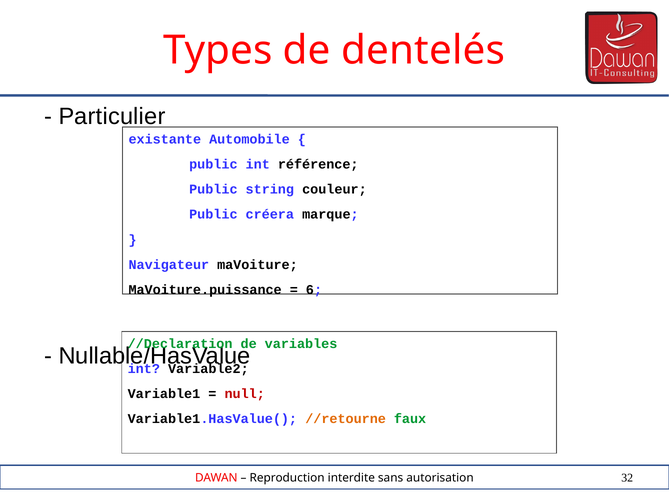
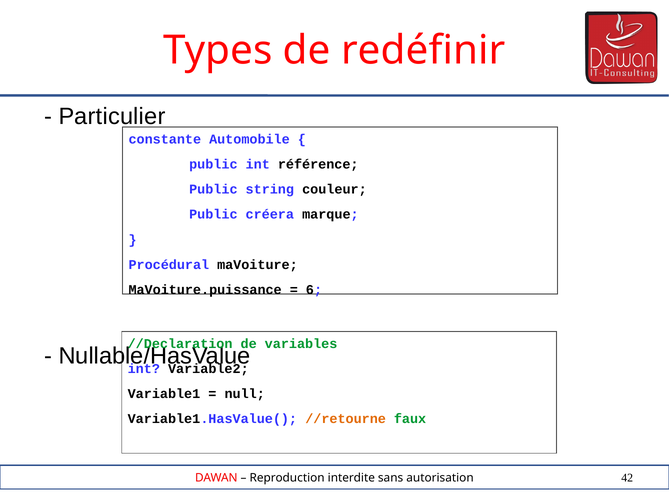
dentelés: dentelés -> redéfinir (423, 51)
existante: existante -> constante (165, 139)
Navigateur: Navigateur -> Procédural (169, 265)
null colour: red -> black (245, 394)
32: 32 -> 42 (627, 479)
